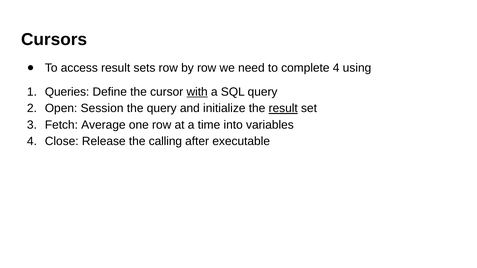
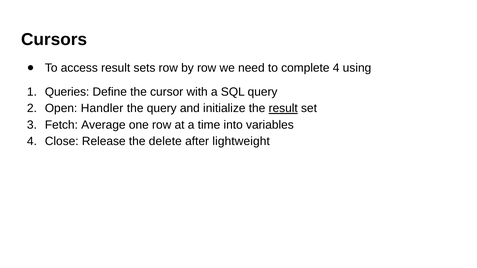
with underline: present -> none (197, 92)
Session: Session -> Handler (102, 109)
calling: calling -> delete (165, 141)
executable: executable -> lightweight (241, 141)
